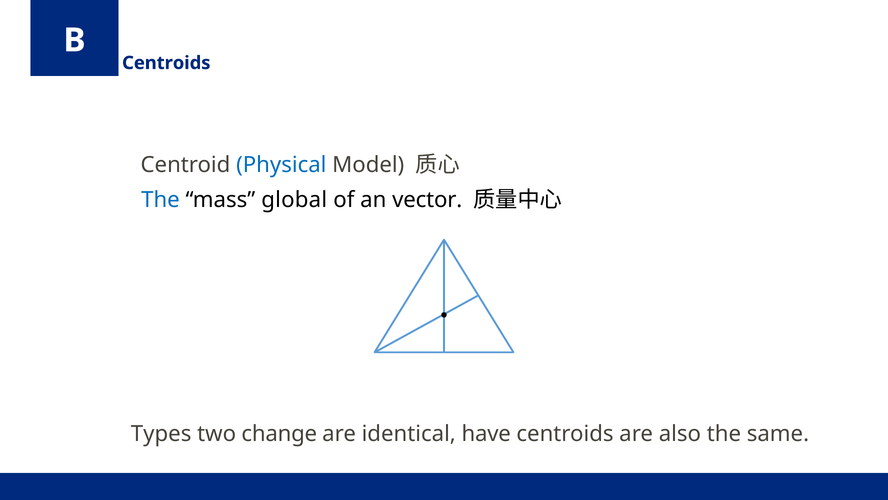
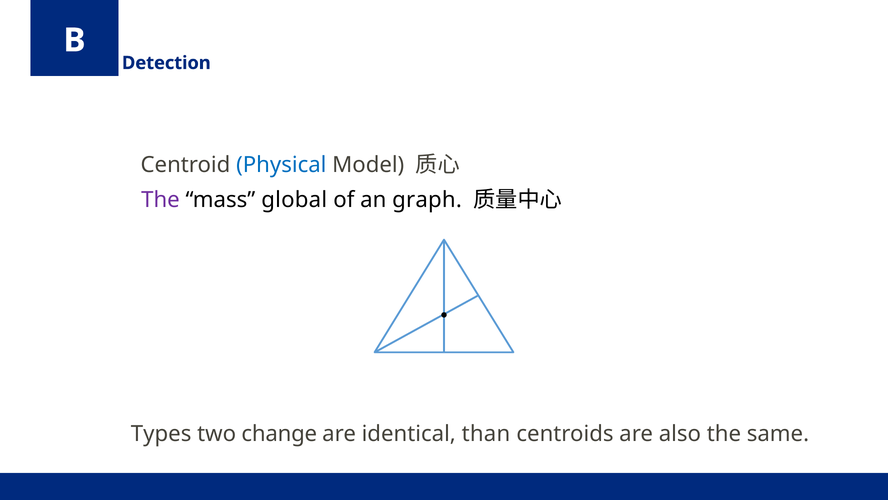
Centroids: Centroids -> Detection (166, 63)
The colour: blue -> purple (160, 200)
vector: vector -> graph (427, 200)
have: have -> than (486, 434)
